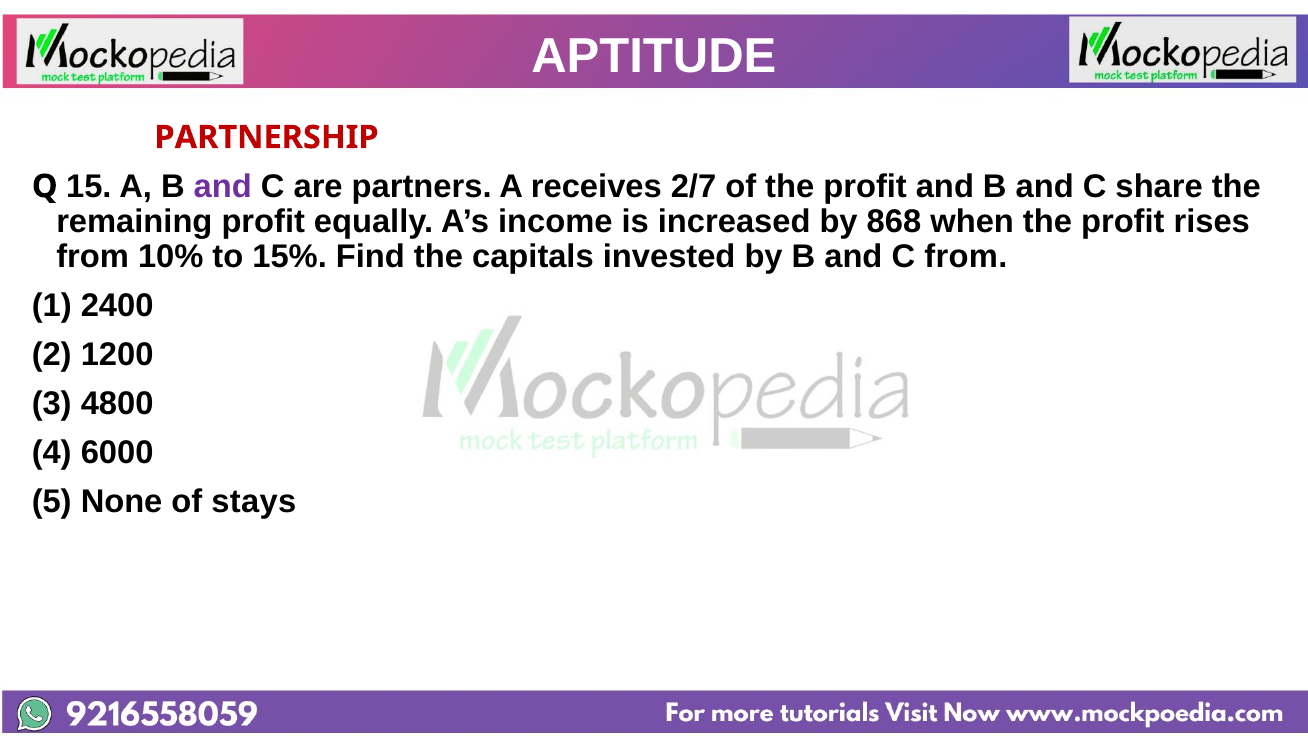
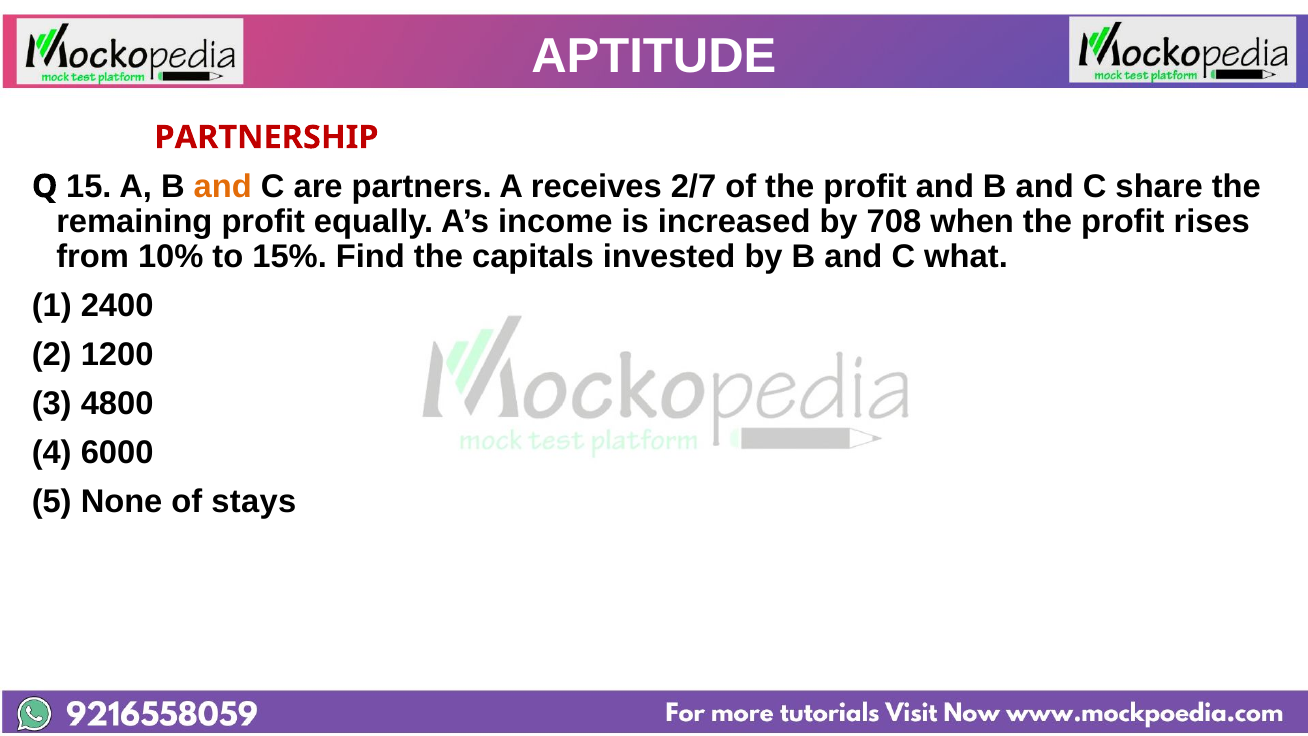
and colour: purple -> orange (223, 186)
868: 868 -> 708 (894, 222)
C from: from -> what (966, 257)
